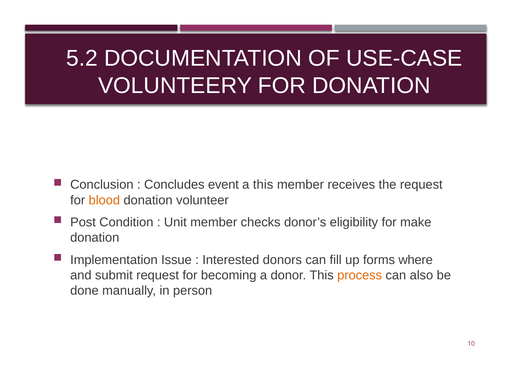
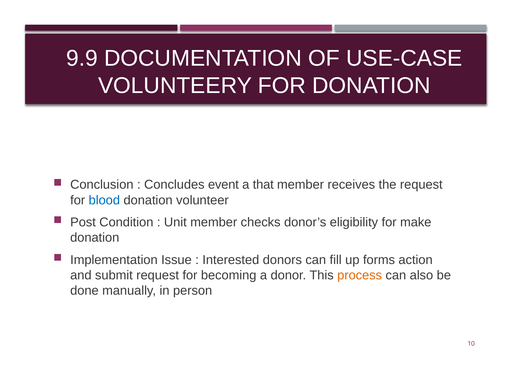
5.2: 5.2 -> 9.9 (82, 58)
a this: this -> that (263, 185)
blood colour: orange -> blue (104, 200)
where: where -> action (416, 260)
